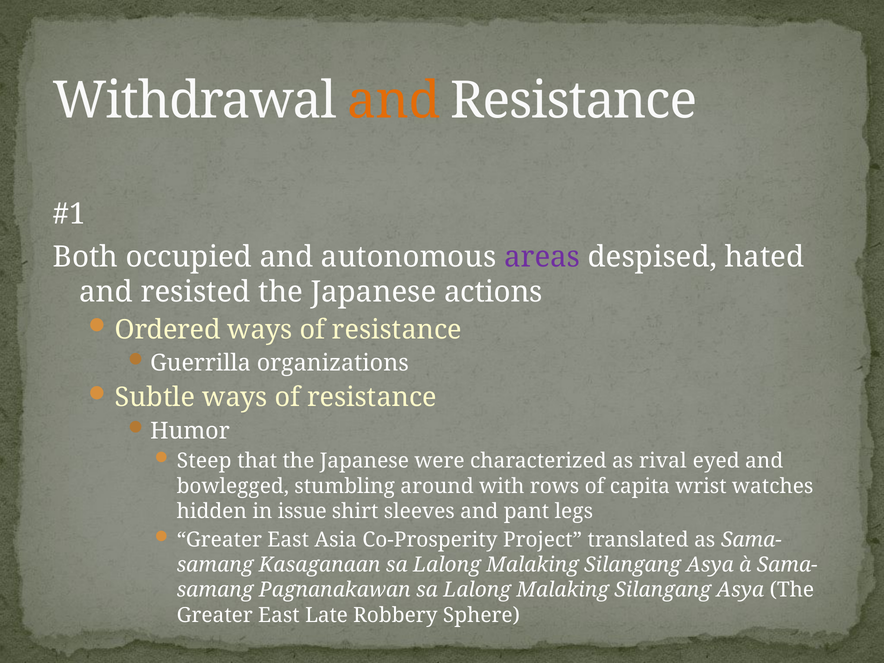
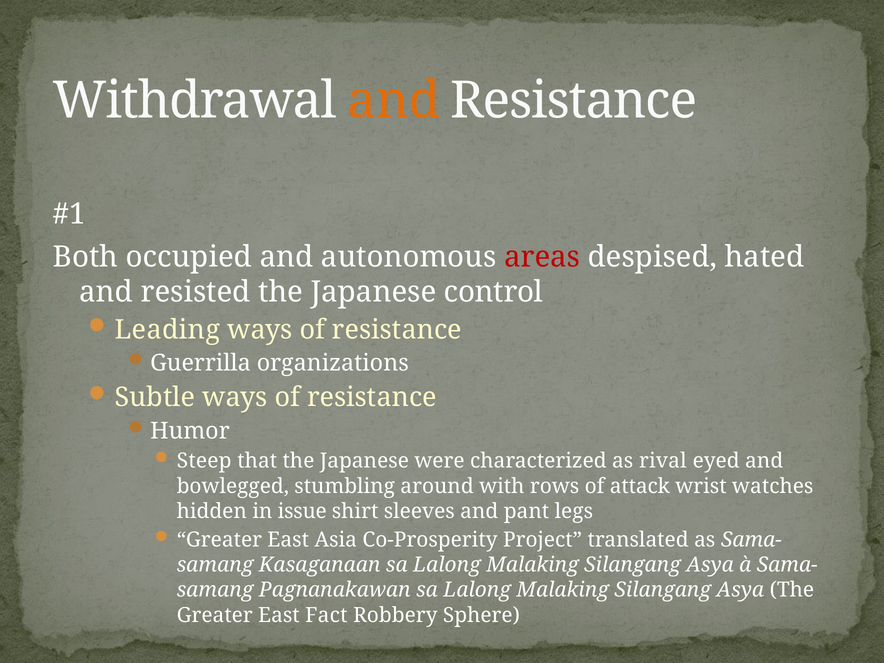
areas colour: purple -> red (542, 257)
actions: actions -> control (493, 292)
Ordered: Ordered -> Leading (167, 330)
capita: capita -> attack (640, 486)
Late: Late -> Fact (326, 615)
